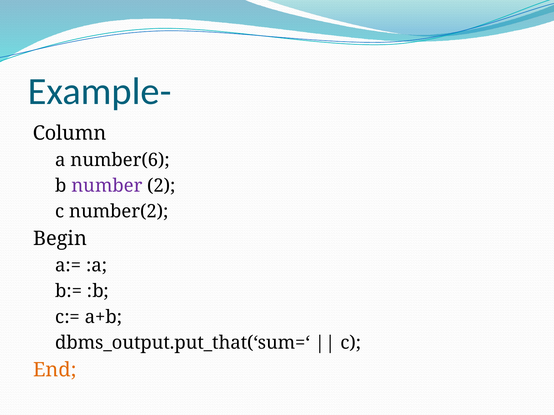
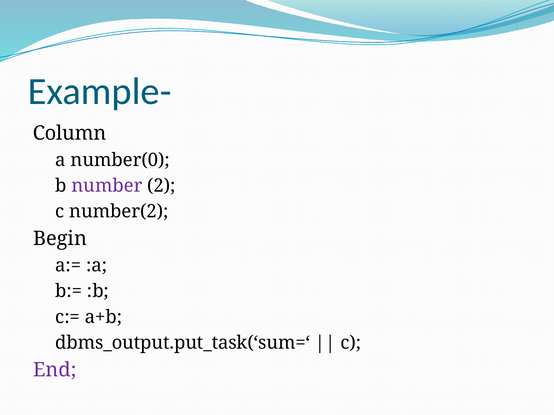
number(6: number(6 -> number(0 (120, 160)
dbms_output.put_that(‘sum=‘: dbms_output.put_that(‘sum=‘ -> dbms_output.put_task(‘sum=‘ (183, 343)
End colour: orange -> purple (55, 370)
